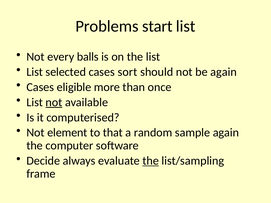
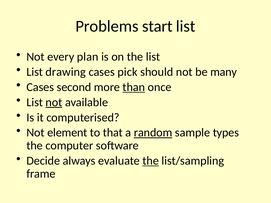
balls: balls -> plan (88, 57)
selected: selected -> drawing (66, 72)
sort: sort -> pick (128, 72)
be again: again -> many (224, 72)
eligible: eligible -> second (74, 87)
than underline: none -> present (134, 87)
random underline: none -> present (153, 133)
sample again: again -> types (226, 133)
